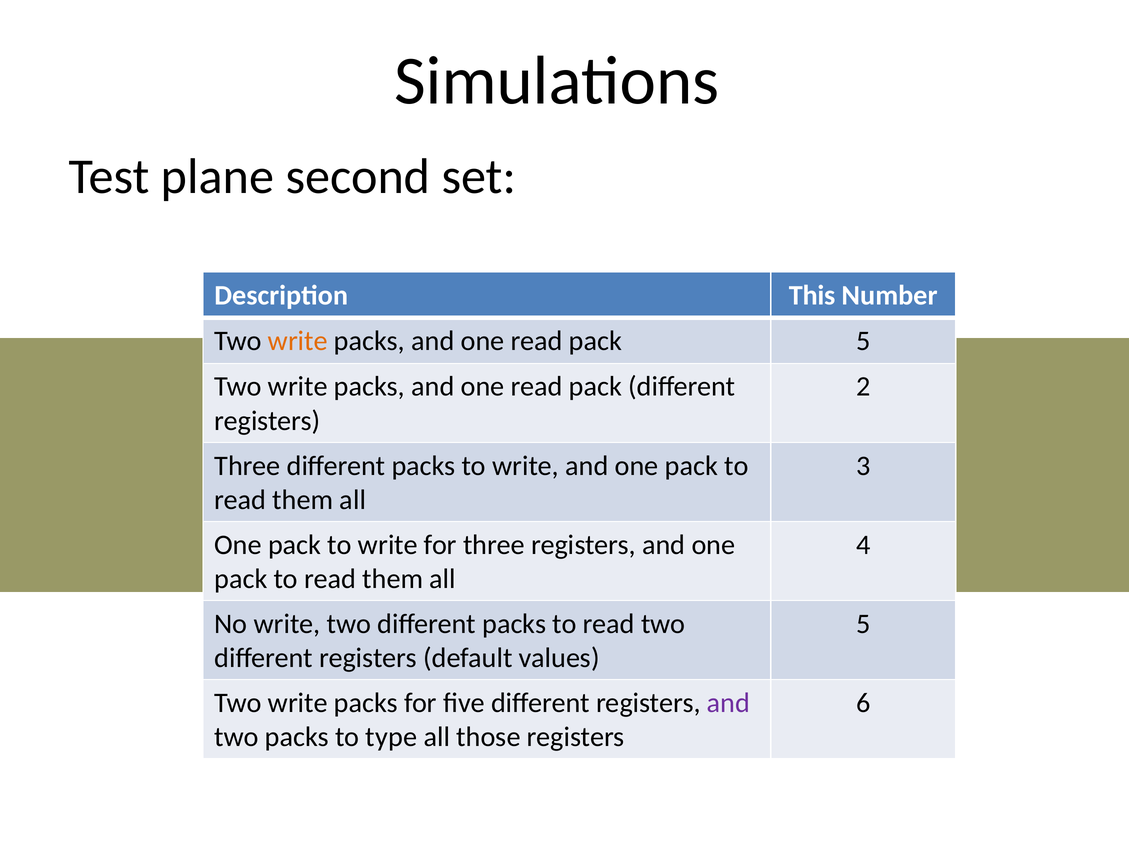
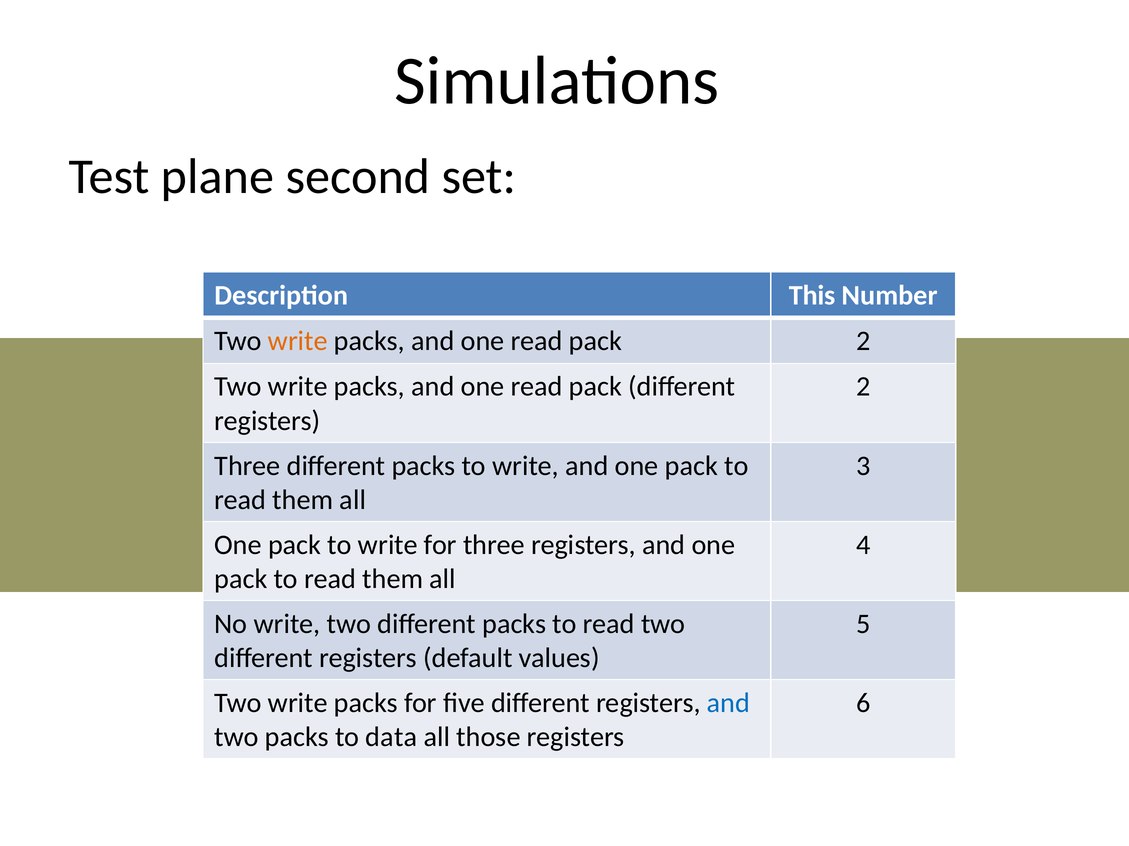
pack 5: 5 -> 2 (863, 341)
and colour: purple -> blue (729, 703)
type: type -> data (391, 738)
